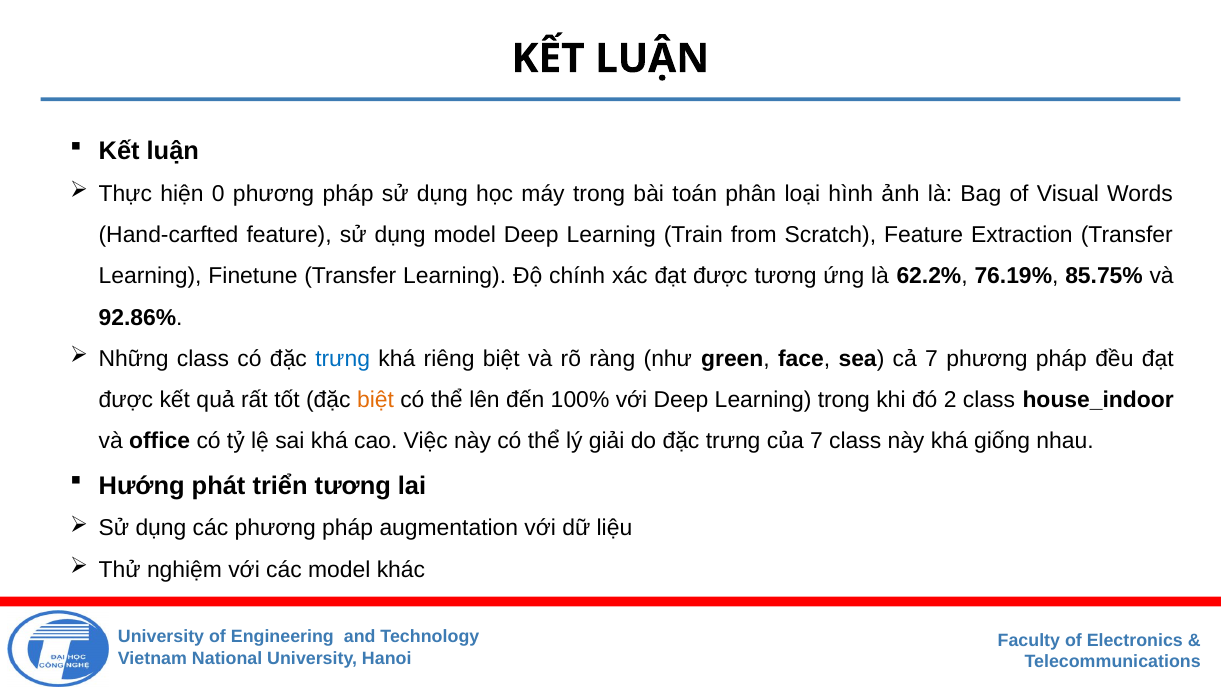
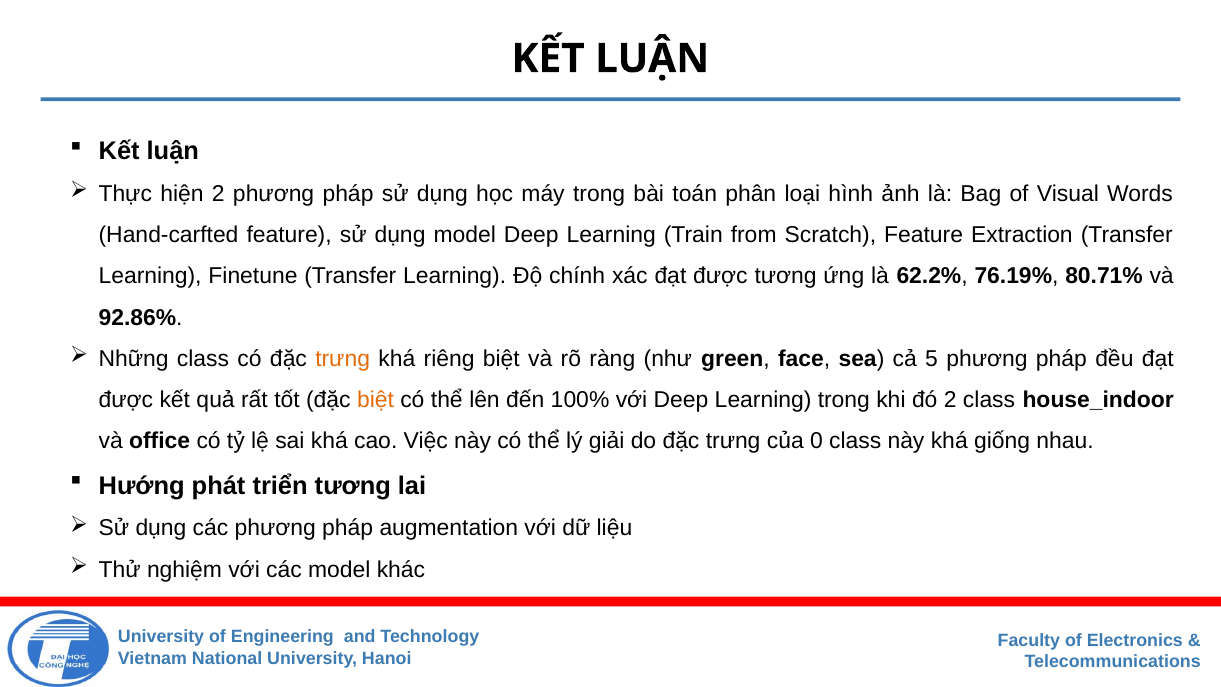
hiện 0: 0 -> 2 (218, 194)
85.75%: 85.75% -> 80.71% (1104, 276)
trưng colour: blue -> orange (343, 359)
cả 7: 7 -> 5 (932, 359)
của 7: 7 -> 0 (816, 441)
